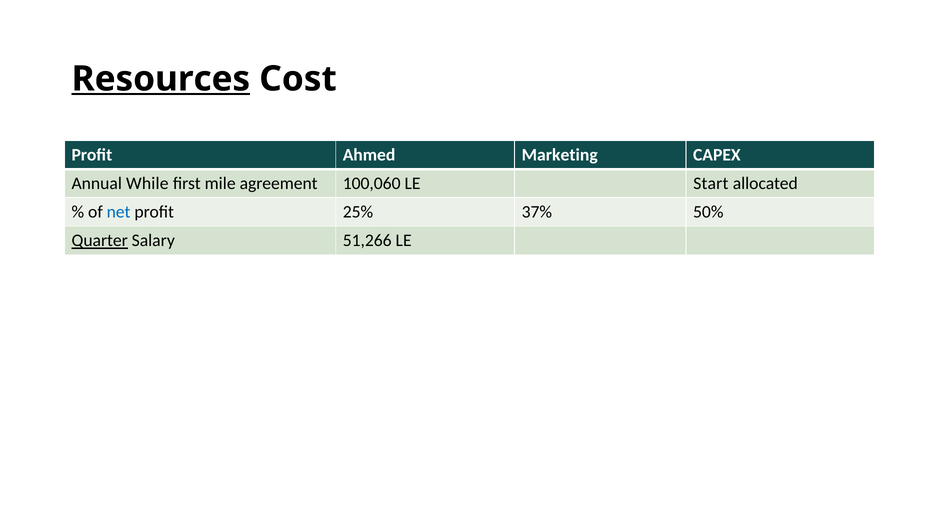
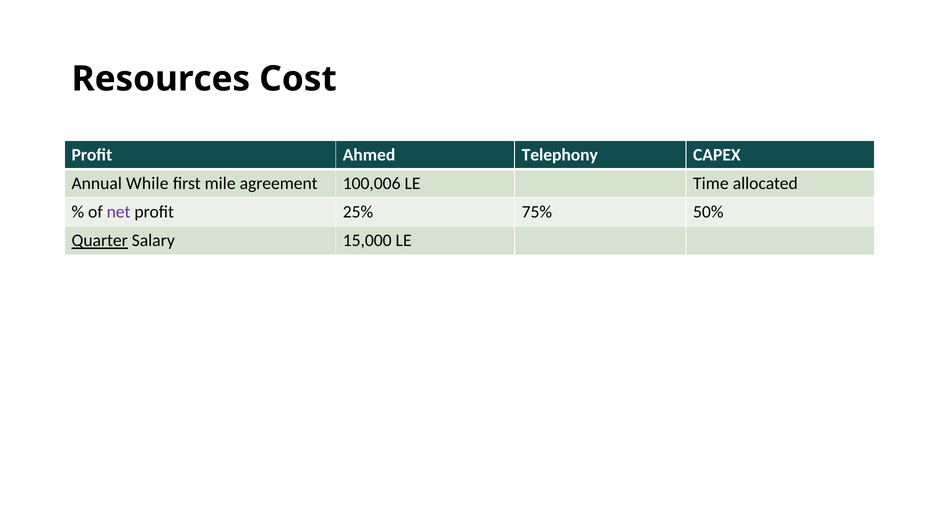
Resources underline: present -> none (161, 79)
Marketing: Marketing -> Telephony (560, 155)
100,060: 100,060 -> 100,006 (372, 184)
Start: Start -> Time (711, 184)
net colour: blue -> purple (119, 212)
37%: 37% -> 75% (537, 212)
51,266: 51,266 -> 15,000 (367, 241)
